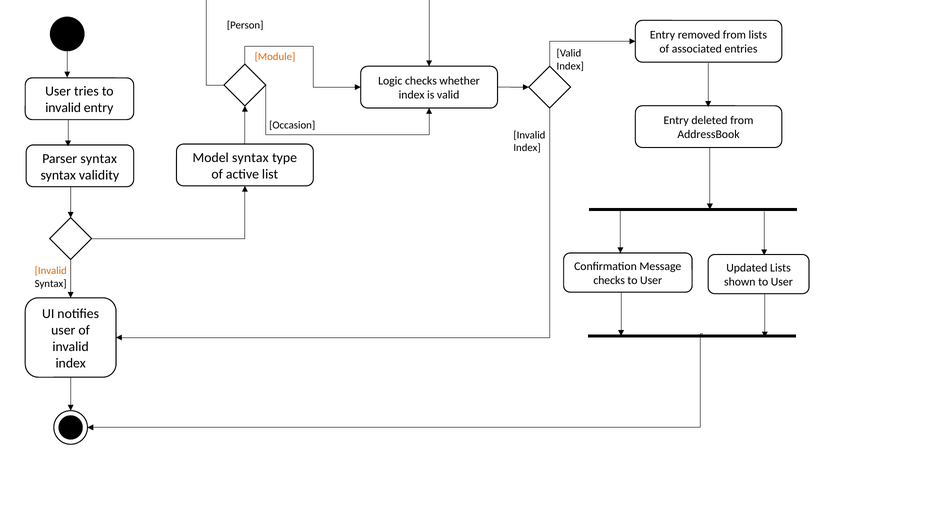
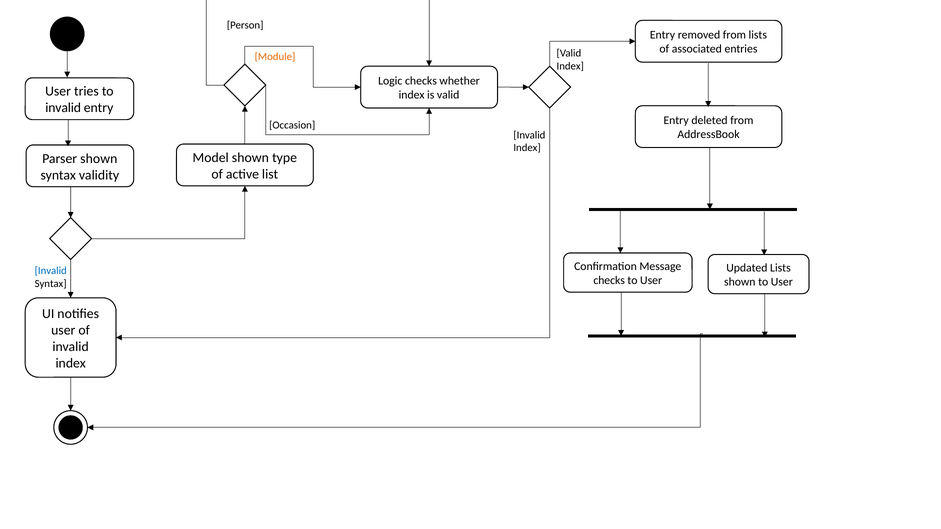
Model syntax: syntax -> shown (250, 158)
Parser syntax: syntax -> shown (99, 159)
Invalid colour: orange -> blue (51, 271)
